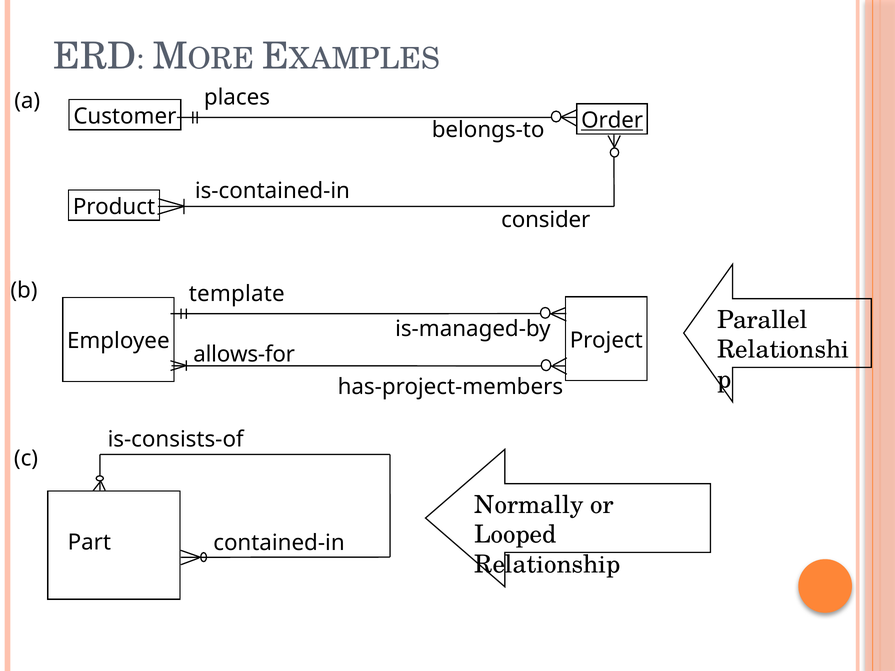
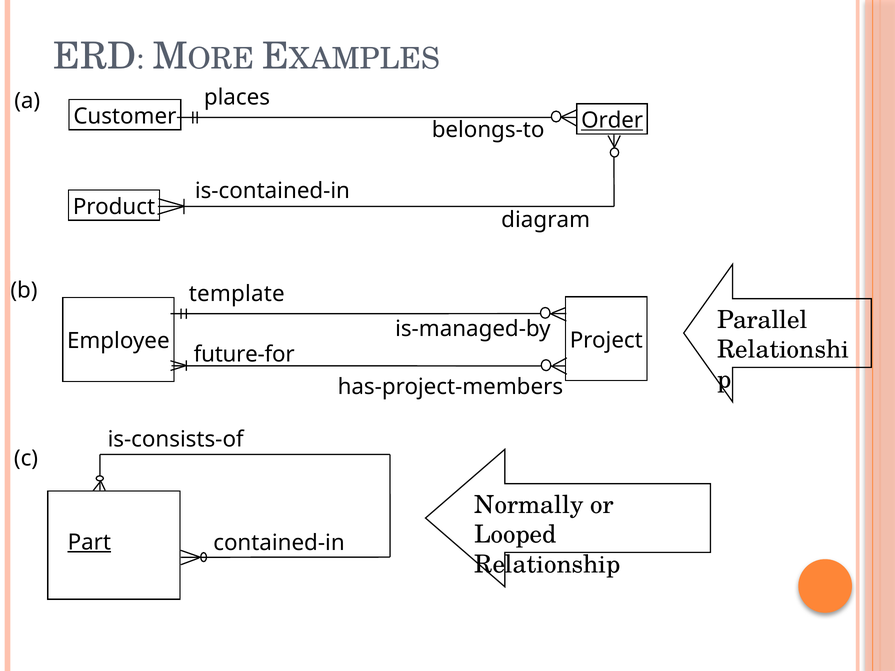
consider: consider -> diagram (546, 220)
allows-for: allows-for -> future-for (244, 354)
Part underline: none -> present (89, 542)
